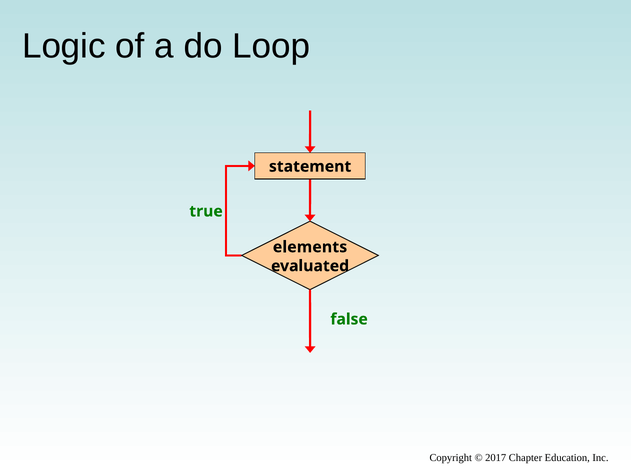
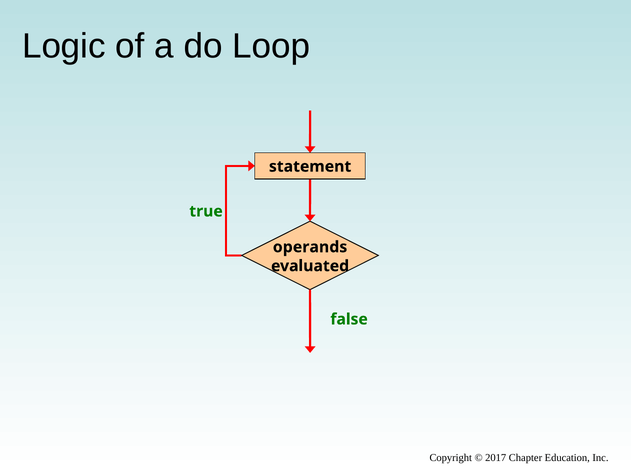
elements: elements -> operands (310, 247)
